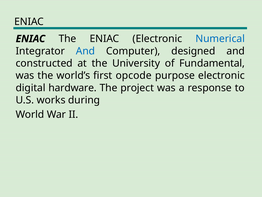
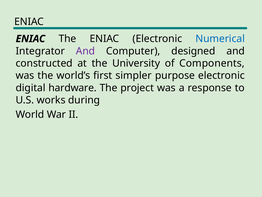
And colour: blue -> purple (85, 51)
Fundamental: Fundamental -> Components (212, 63)
opcode: opcode -> simpler (134, 75)
